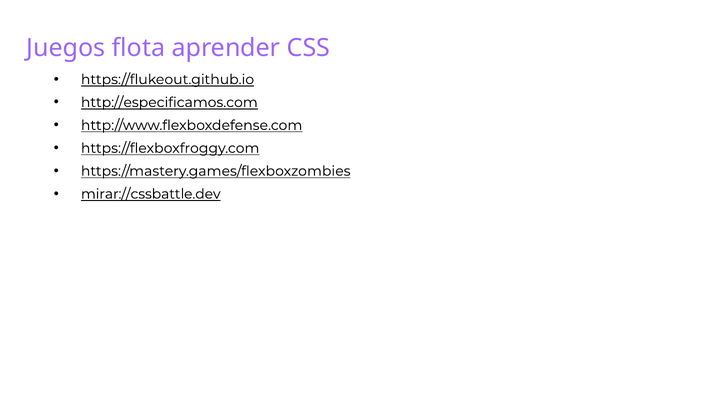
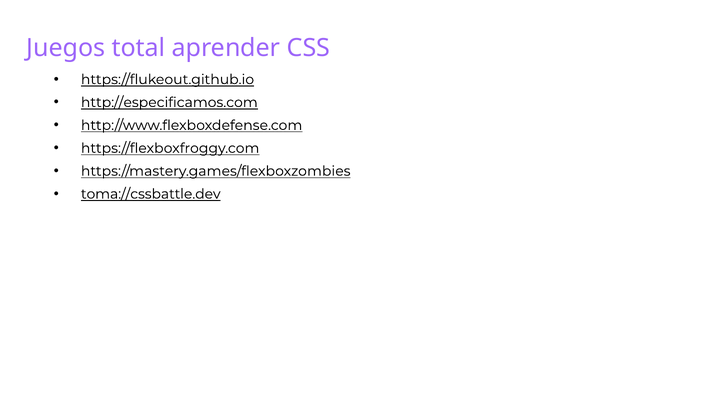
flota: flota -> total (139, 48)
mirar://cssbattle.dev: mirar://cssbattle.dev -> toma://cssbattle.dev (151, 194)
